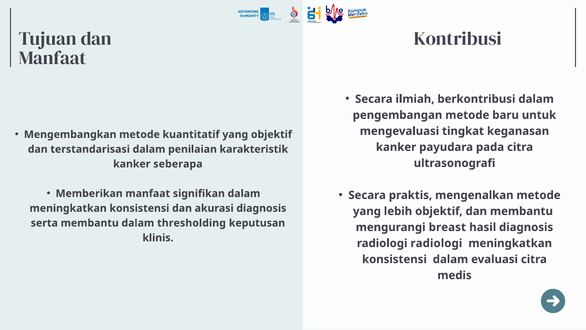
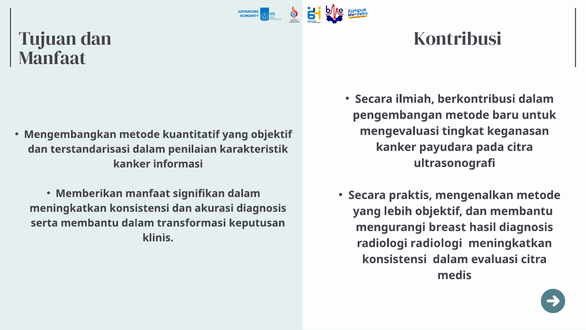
seberapa: seberapa -> informasi (178, 164)
thresholding: thresholding -> transformasi (192, 223)
